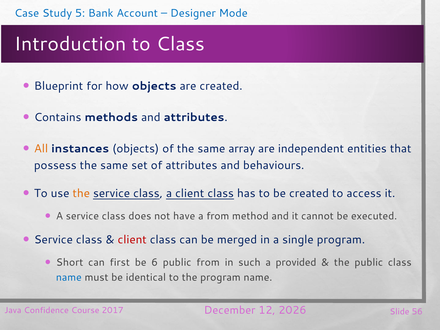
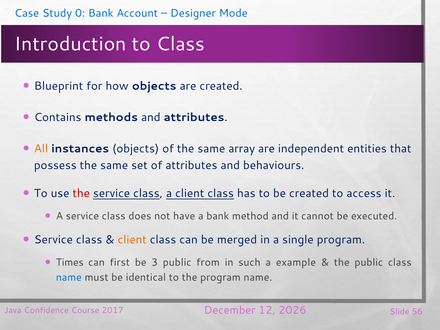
5: 5 -> 0 (80, 13)
the colour: orange -> red (81, 193)
a from: from -> bank (218, 216)
client colour: red -> orange (132, 240)
Short: Short -> Times (70, 262)
6: 6 -> 3 (155, 262)
provided: provided -> example (296, 262)
